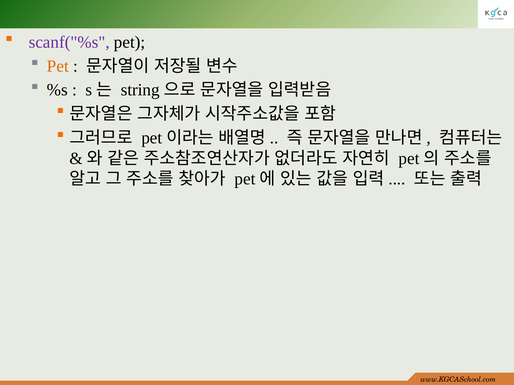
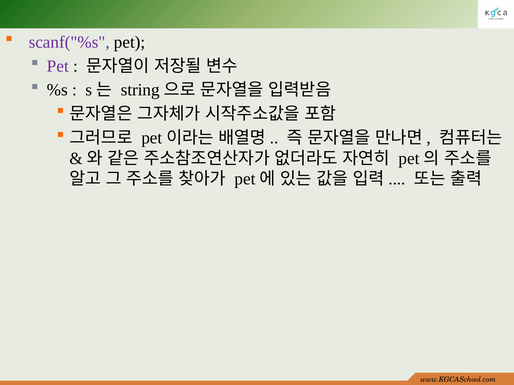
Pet colour: orange -> purple (58, 66)
